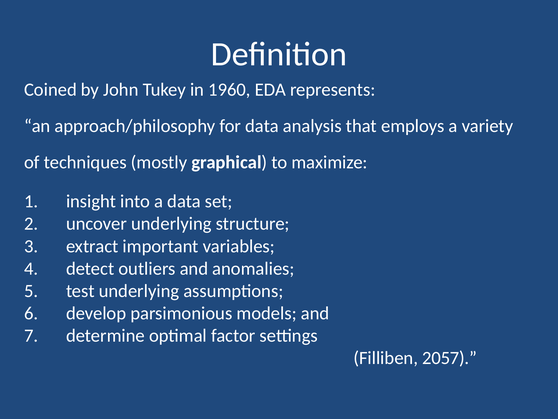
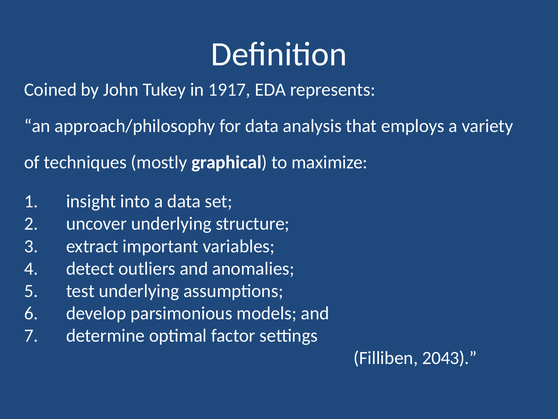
1960: 1960 -> 1917 (229, 90)
2057: 2057 -> 2043 (450, 358)
